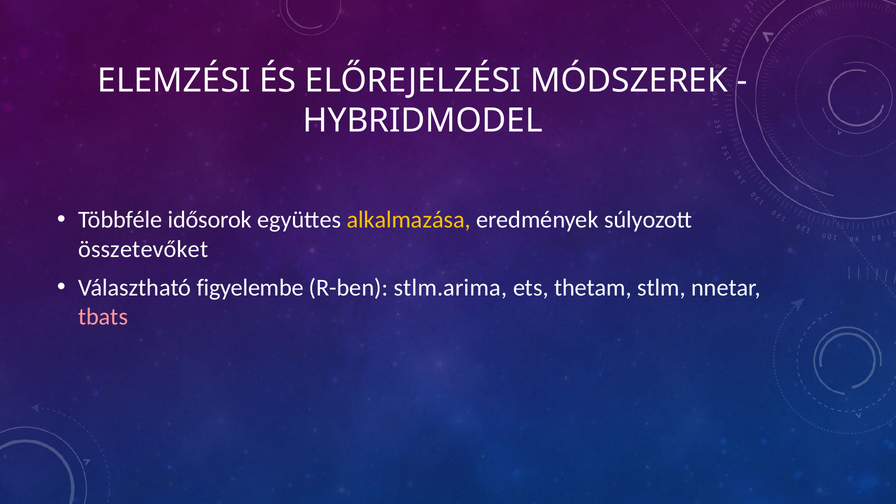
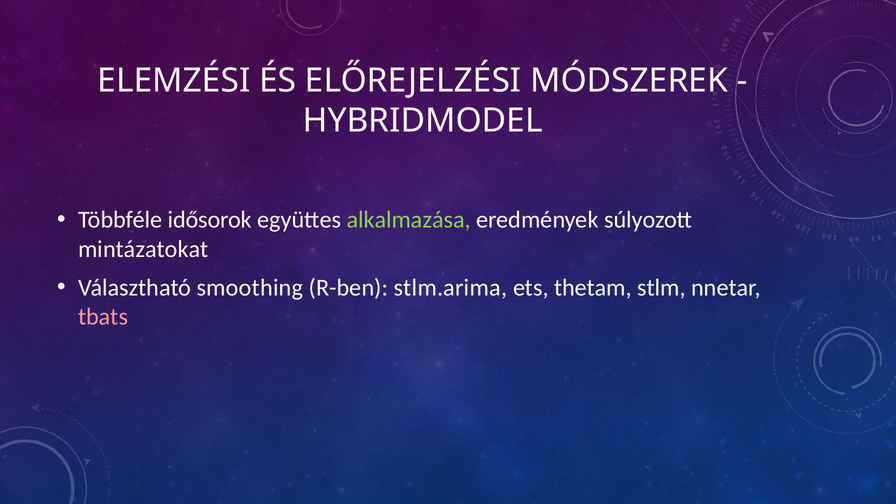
alkalmazása colour: yellow -> light green (409, 220)
összetevőket: összetevőket -> mintázatokat (143, 249)
figyelembe: figyelembe -> smoothing (250, 288)
